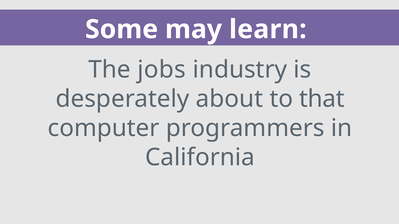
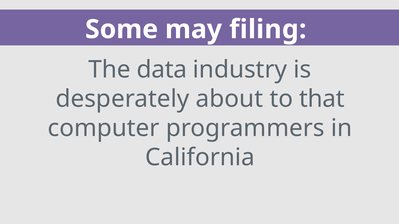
learn: learn -> filing (268, 29)
jobs: jobs -> data (162, 70)
